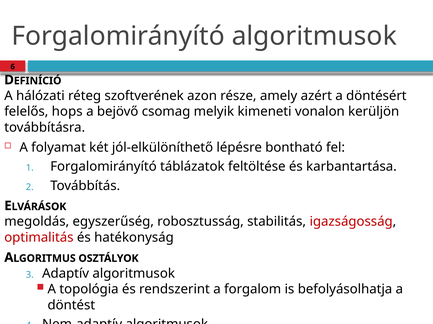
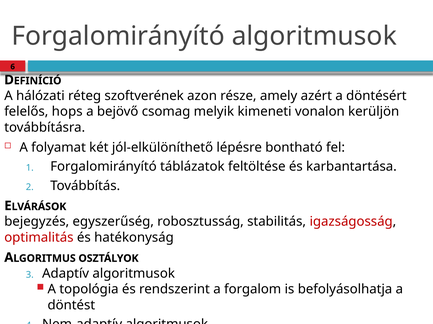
megoldás: megoldás -> bejegyzés (37, 222)
